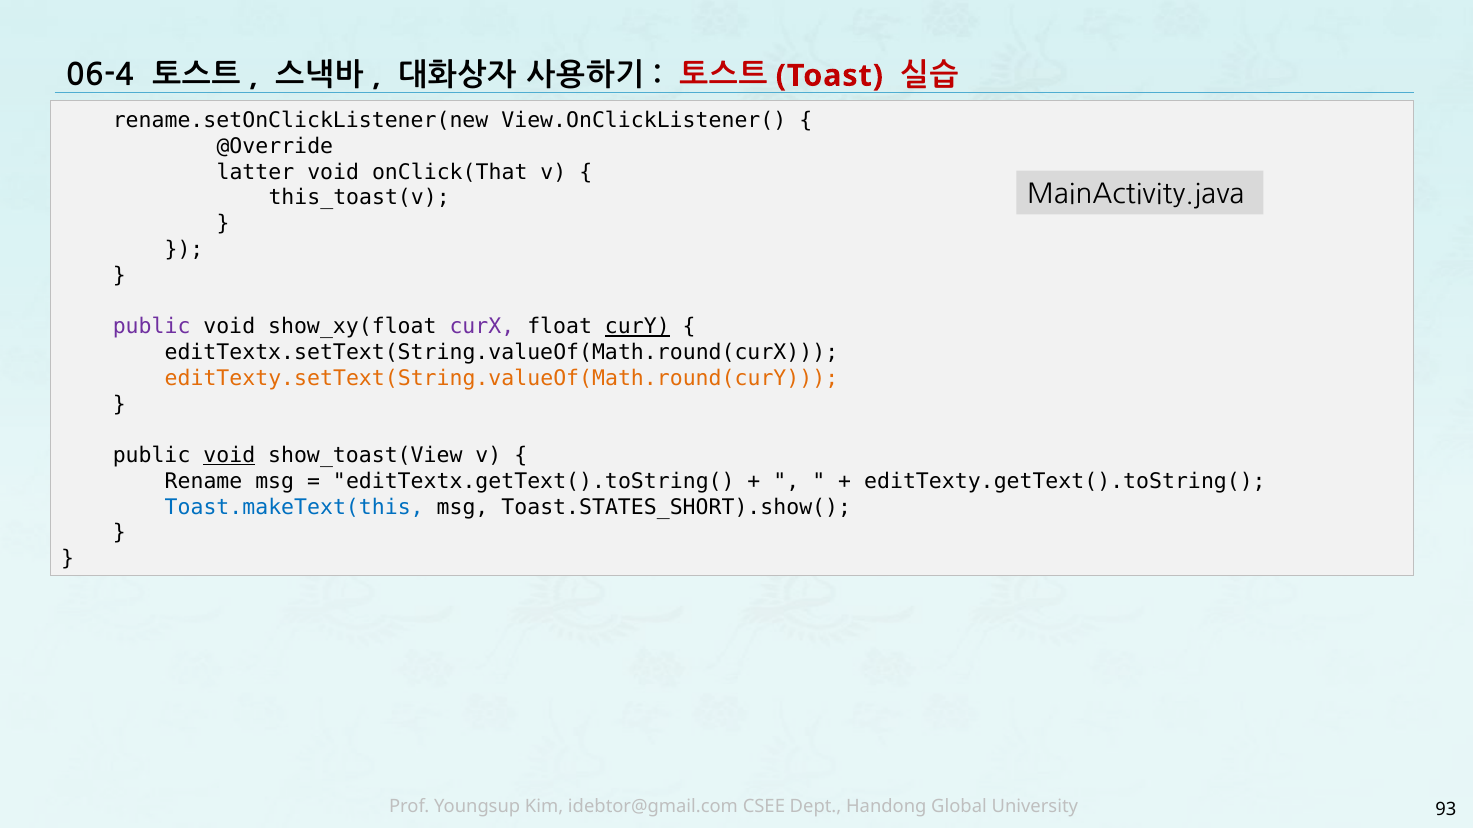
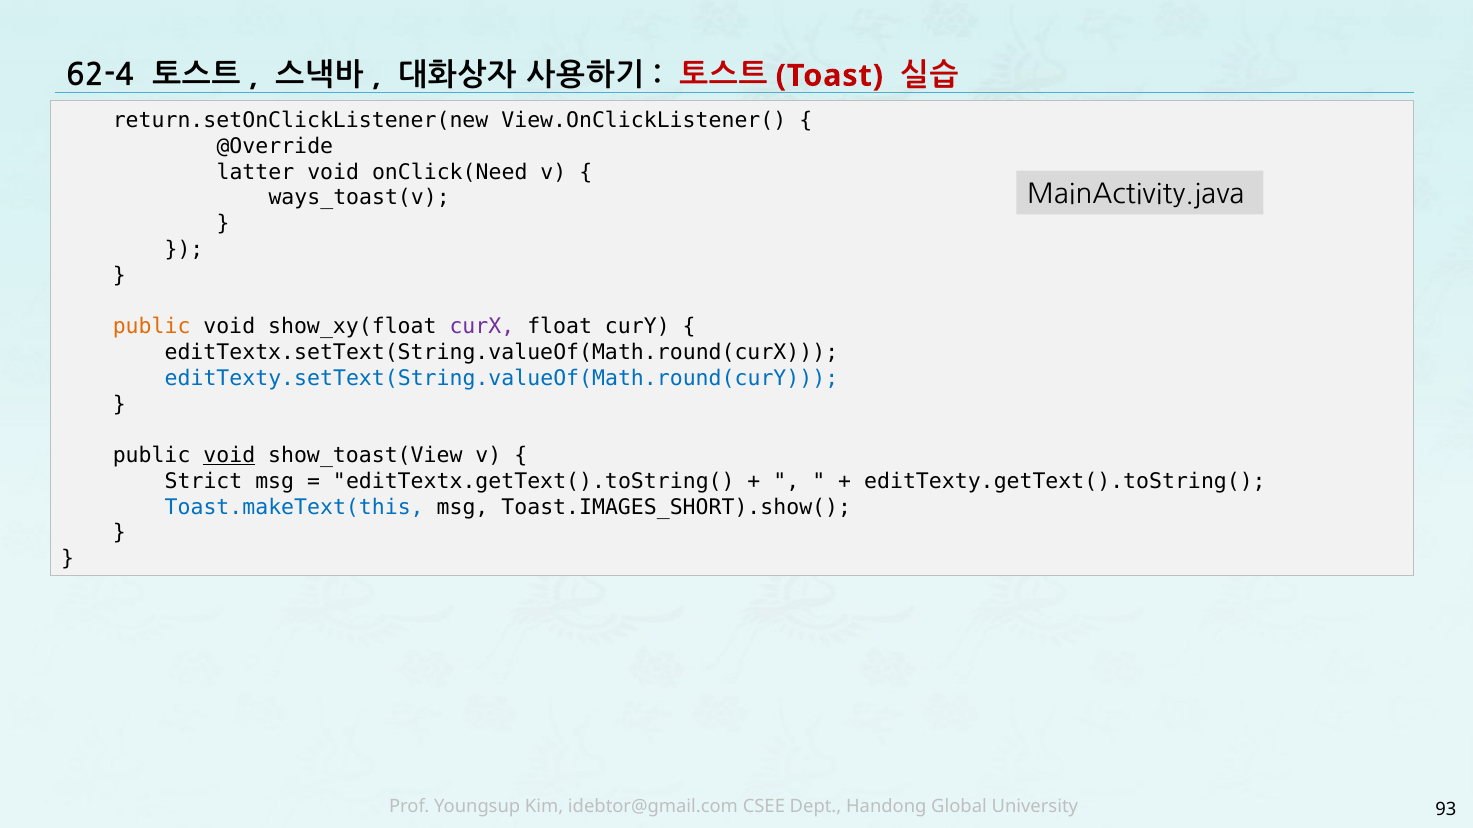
06-4: 06-4 -> 62-4 (100, 76)
rename.setOnClickListener(new: rename.setOnClickListener(new -> return.setOnClickListener(new (301, 121)
onClick(That: onClick(That -> onClick(Need (450, 172)
this_toast(v: this_toast(v -> ways_toast(v (359, 198)
public colour: purple -> orange (152, 327)
curY underline: present -> none (637, 327)
editTexty.setText(String.valueOf(Math.round(curY colour: orange -> blue (501, 378)
Rename: Rename -> Strict (203, 482)
Toast.STATES_SHORT).show(: Toast.STATES_SHORT).show( -> Toast.IMAGES_SHORT).show( (676, 507)
